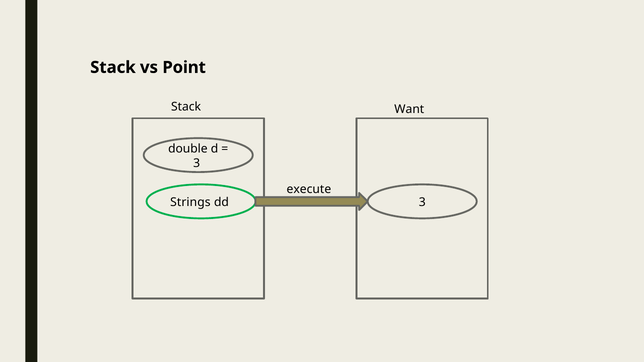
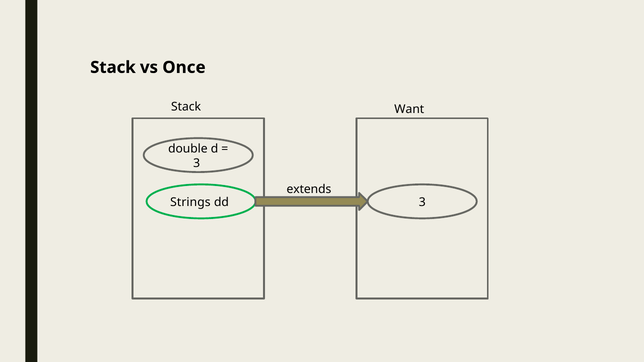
Point: Point -> Once (184, 67)
execute: execute -> extends (309, 189)
